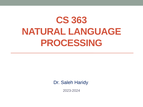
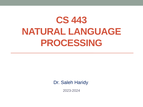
363: 363 -> 443 (79, 20)
